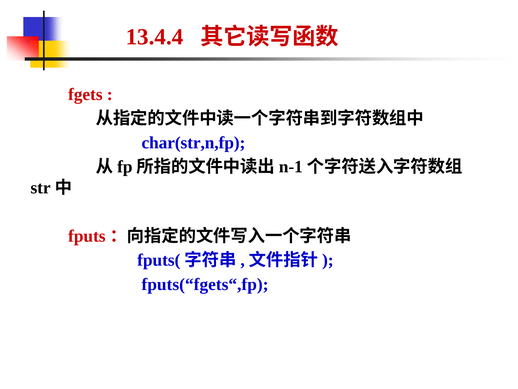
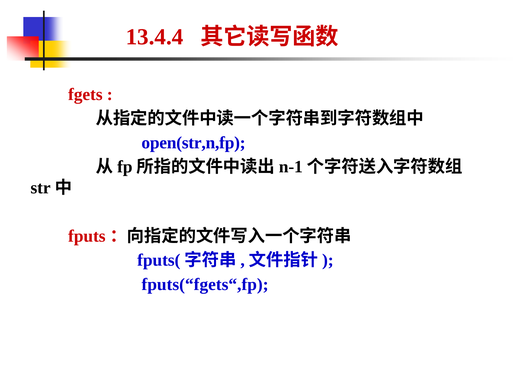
char(str,n,fp: char(str,n,fp -> open(str,n,fp (194, 143)
